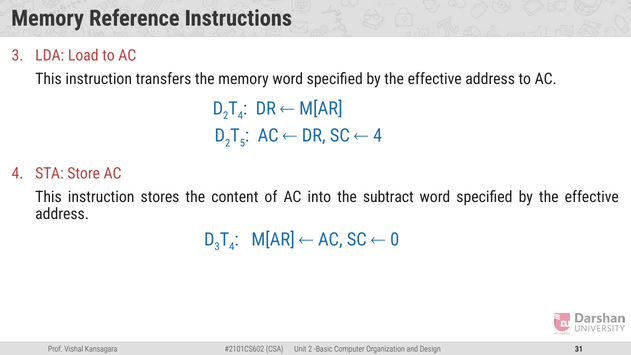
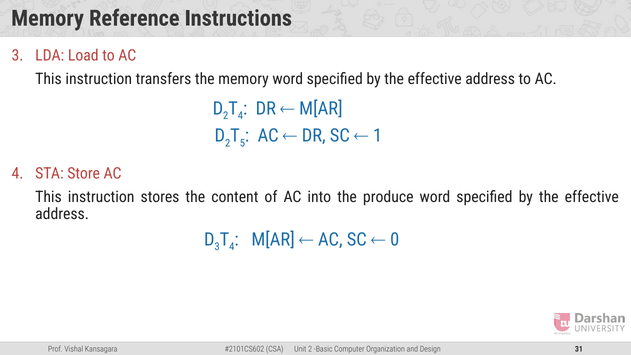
4: 4 -> 1 (378, 136)
subtract: subtract -> produce (388, 197)
